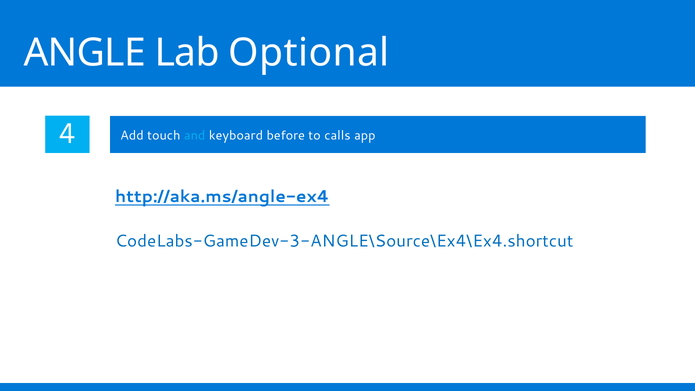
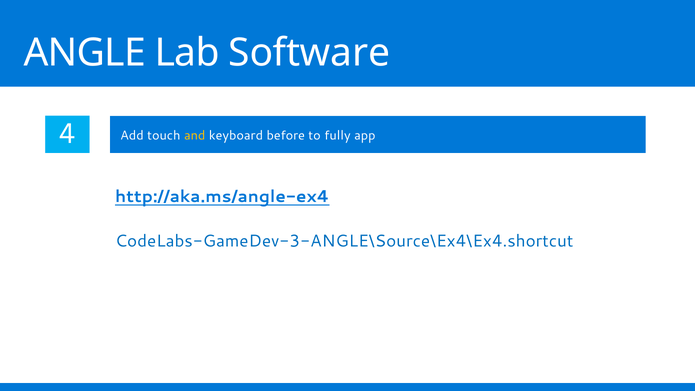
Optional: Optional -> Software (309, 53)
and colour: light blue -> yellow (195, 135)
calls: calls -> fully (337, 135)
